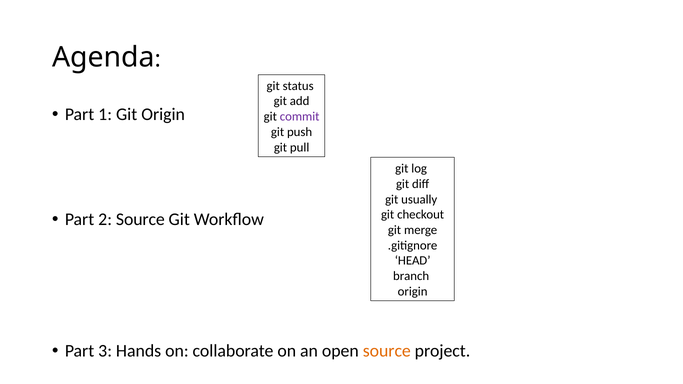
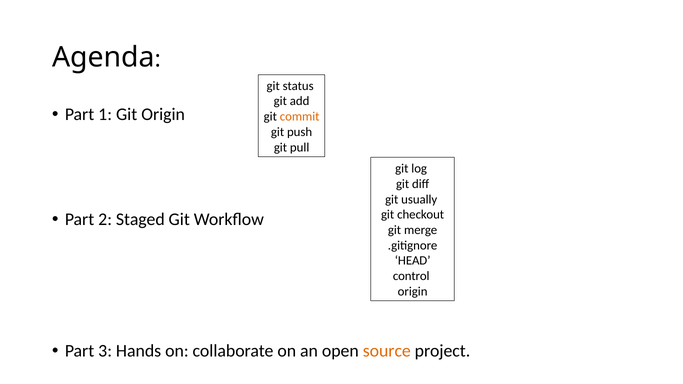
commit colour: purple -> orange (300, 117)
2 Source: Source -> Staged (140, 220)
branch: branch -> control (411, 276)
